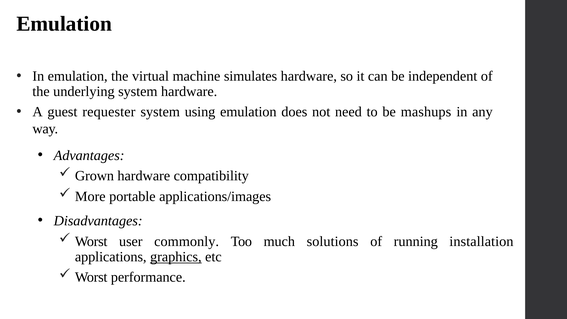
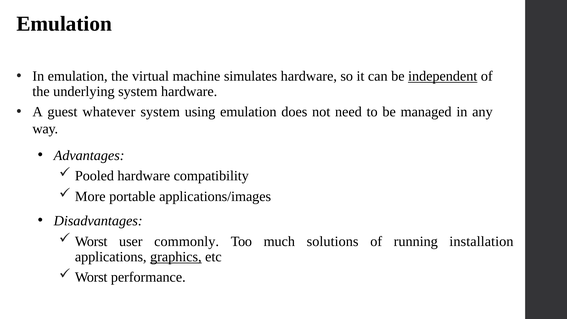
independent underline: none -> present (443, 76)
requester: requester -> whatever (109, 112)
mashups: mashups -> managed (426, 112)
Grown: Grown -> Pooled (94, 176)
